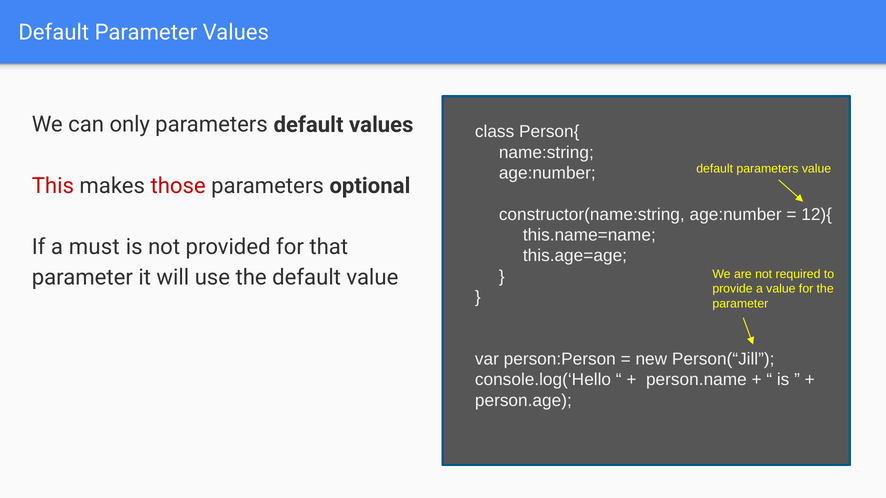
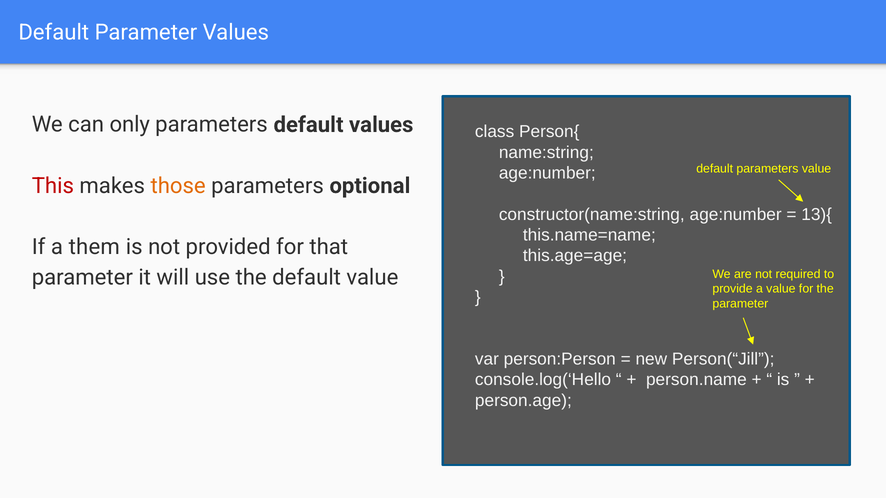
those colour: red -> orange (178, 186)
12){: 12){ -> 13){ (817, 215)
must: must -> them (94, 247)
